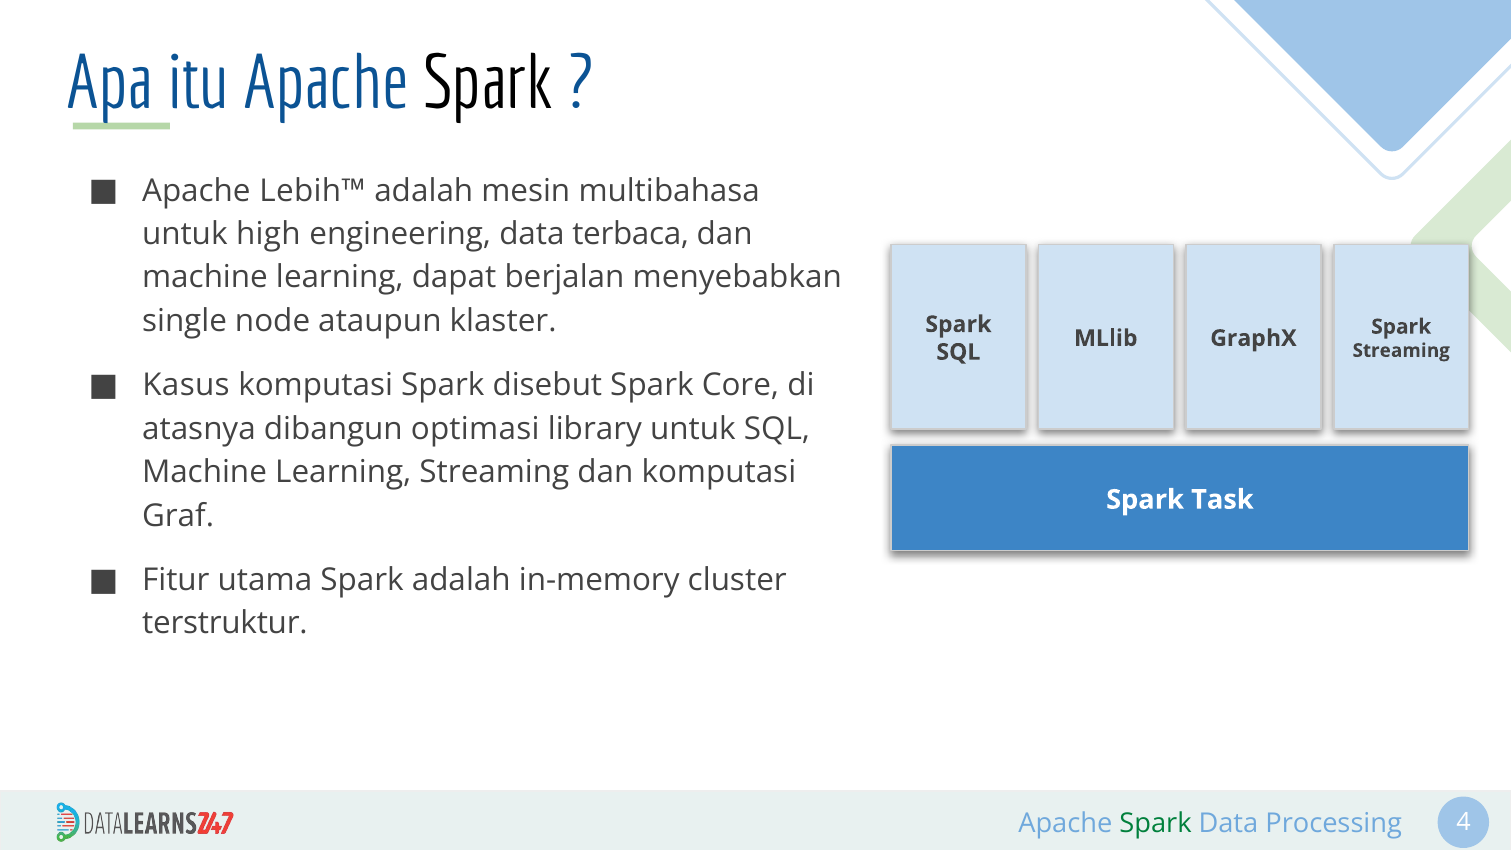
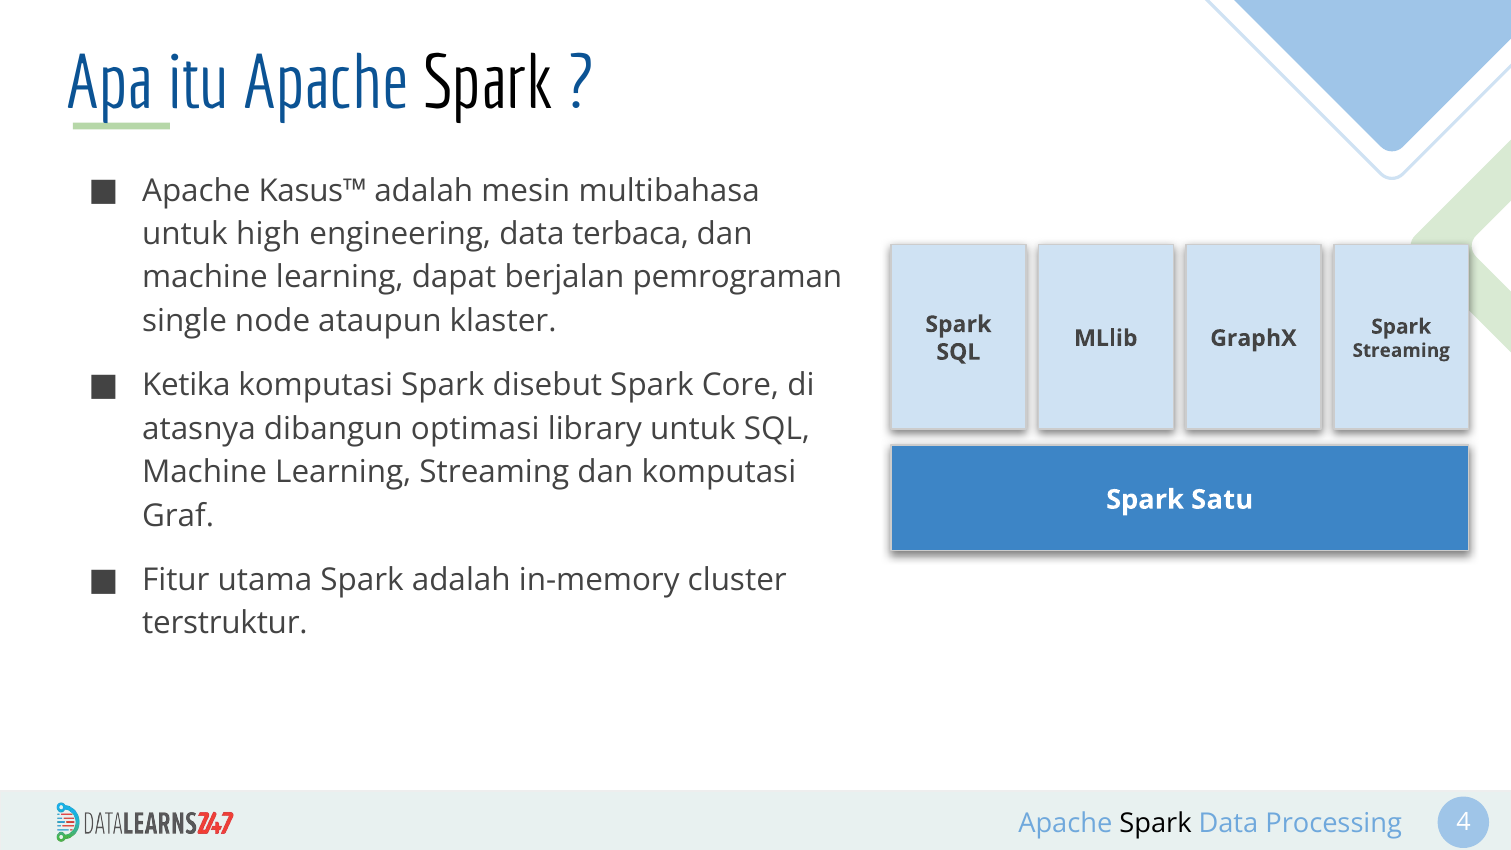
Lebih™: Lebih™ -> Kasus™ (313, 191)
menyebabkan: menyebabkan -> pemrograman (737, 278)
Kasus: Kasus -> Ketika (186, 385)
Task: Task -> Satu (1222, 500)
Spark colour: green -> black (1156, 823)
